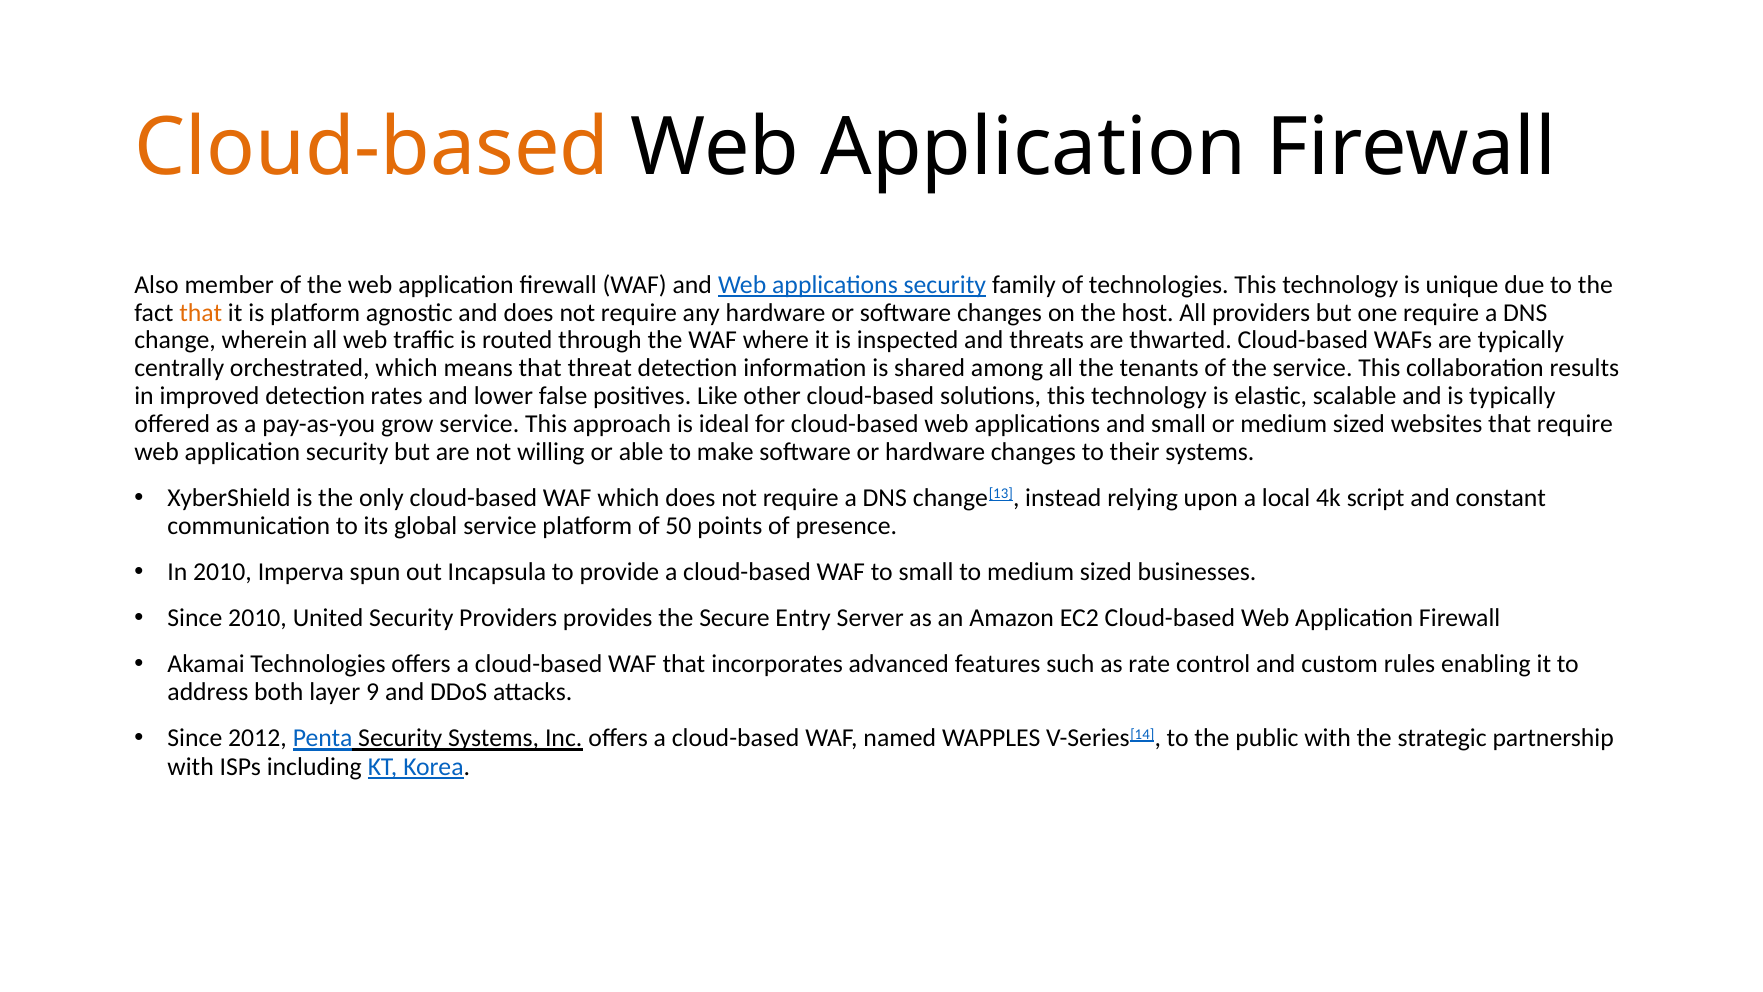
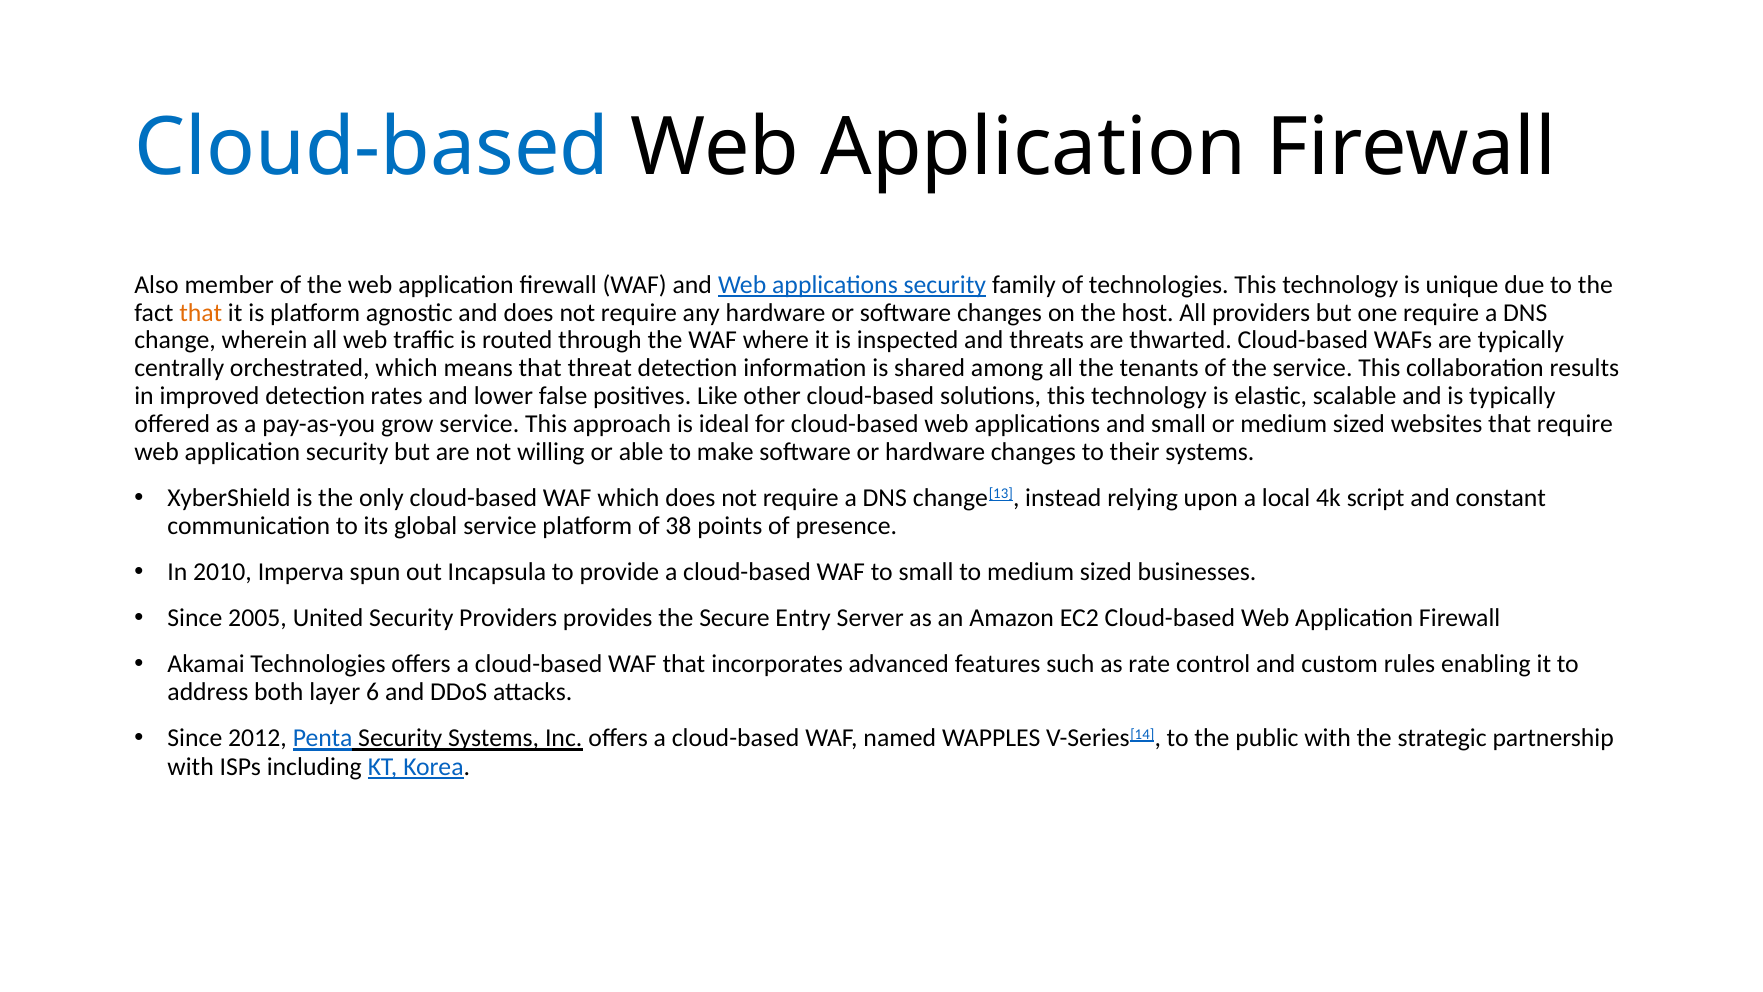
Cloud-based colour: orange -> blue (372, 148)
50: 50 -> 38 (678, 525)
Since 2010: 2010 -> 2005 (258, 618)
9: 9 -> 6 (373, 692)
